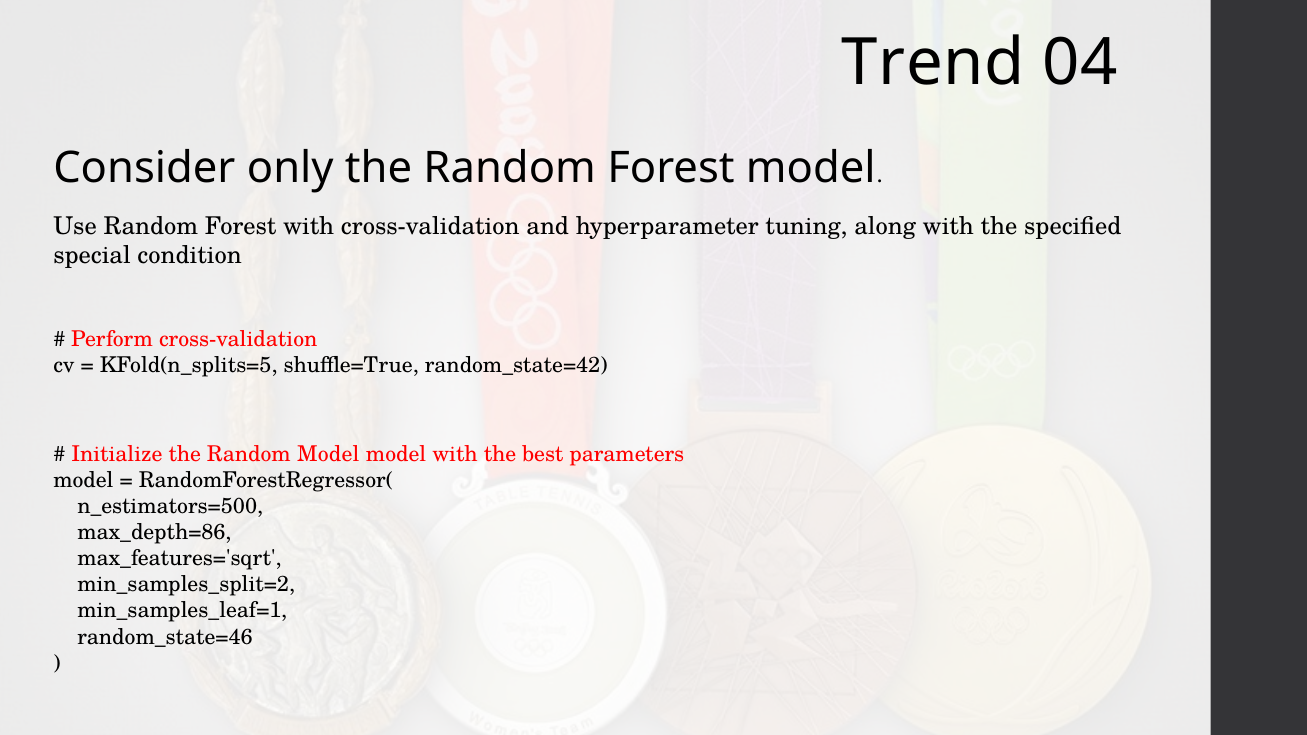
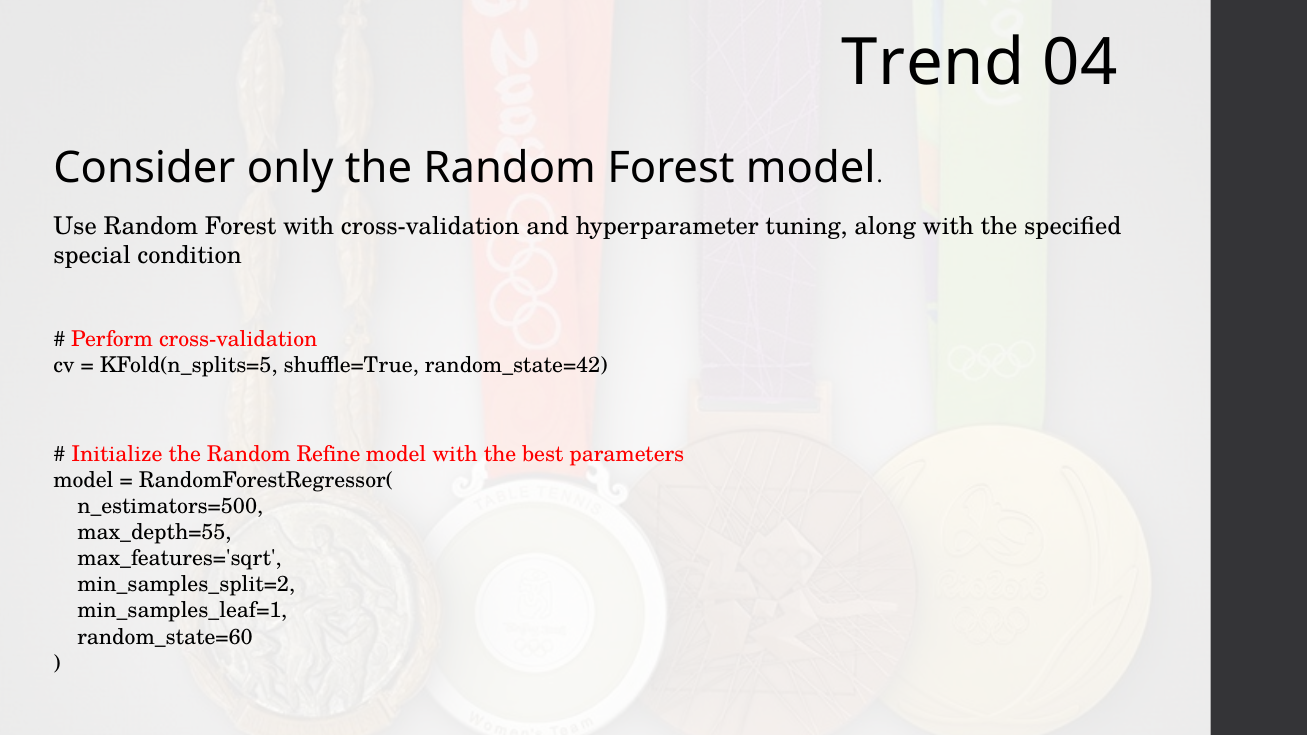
Random Model: Model -> Refine (329, 454)
max_depth=86: max_depth=86 -> max_depth=55 (154, 533)
random_state=46: random_state=46 -> random_state=60 (165, 637)
